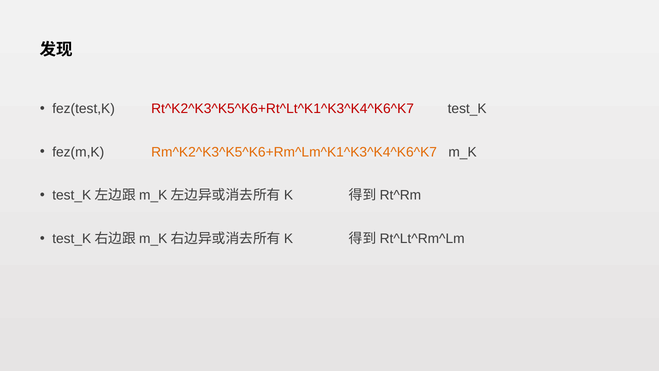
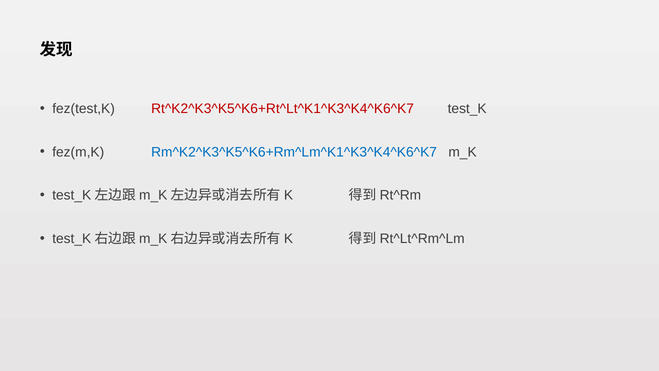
Rm^K2^K3^K5^K6+Rm^Lm^K1^K3^K4^K6^K7 colour: orange -> blue (294, 152)
